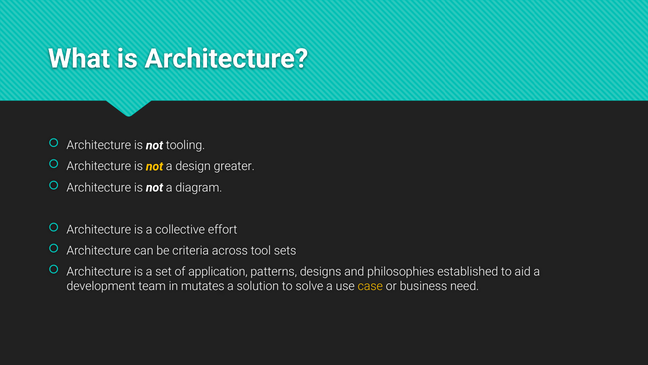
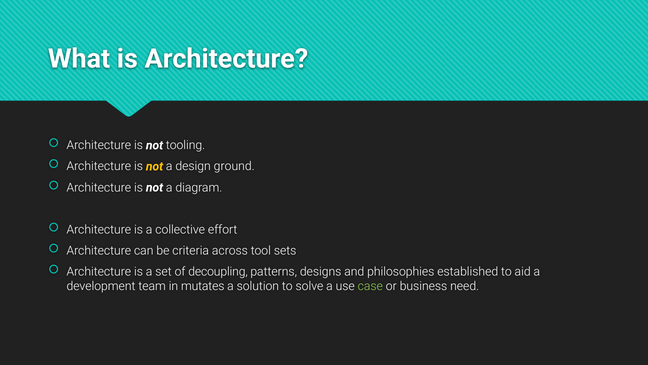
greater: greater -> ground (234, 166)
application: application -> decoupling (218, 271)
case colour: yellow -> light green (370, 286)
